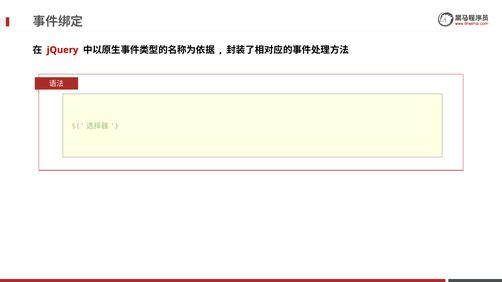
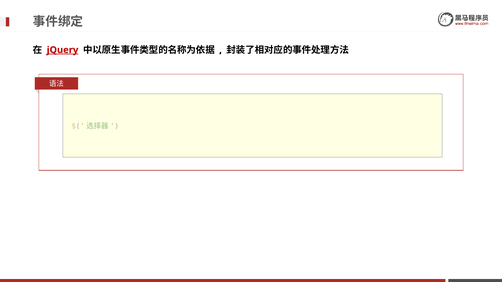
jQuery underline: none -> present (63, 50)
